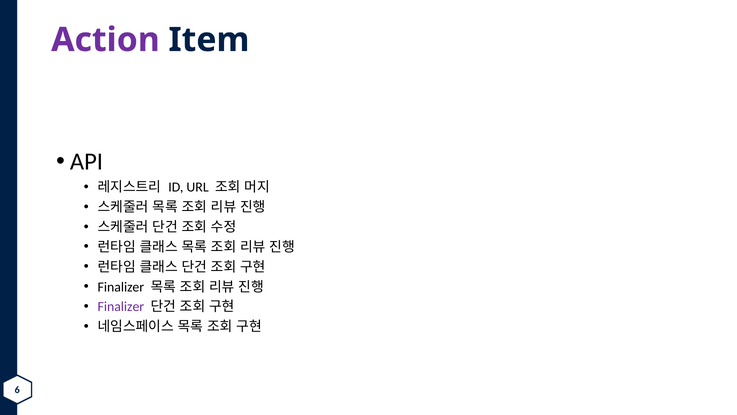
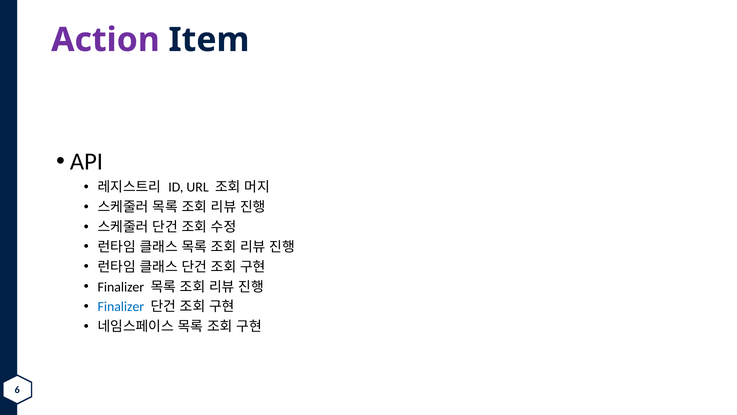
Finalizer colour: purple -> blue (121, 307)
